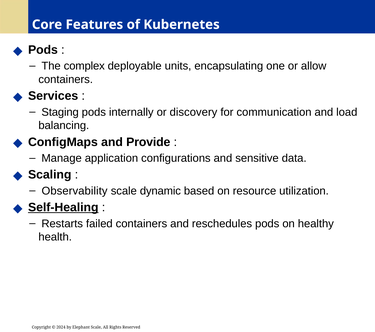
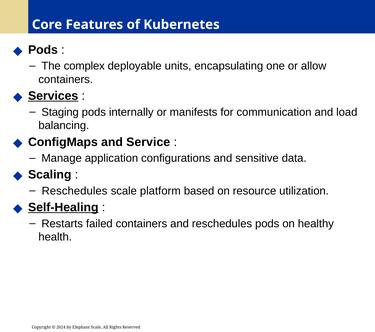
Services underline: none -> present (53, 96)
discovery: discovery -> manifests (194, 112)
Provide: Provide -> Service (148, 142)
Observability: Observability -> Reschedules (75, 191)
dynamic: dynamic -> platform (160, 191)
